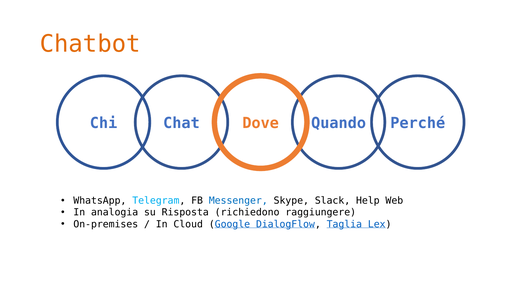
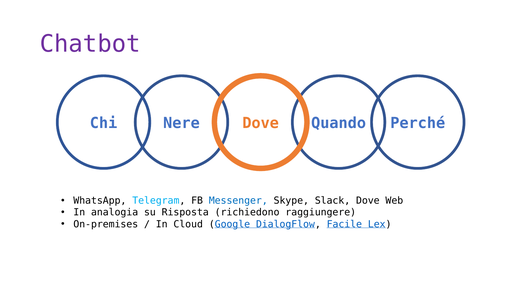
Chatbot colour: orange -> purple (90, 44)
Chat: Chat -> Nere (181, 123)
Slack Help: Help -> Dove (368, 200)
Taglia: Taglia -> Facile (344, 224)
